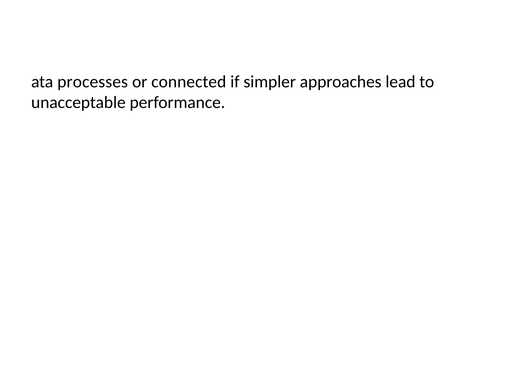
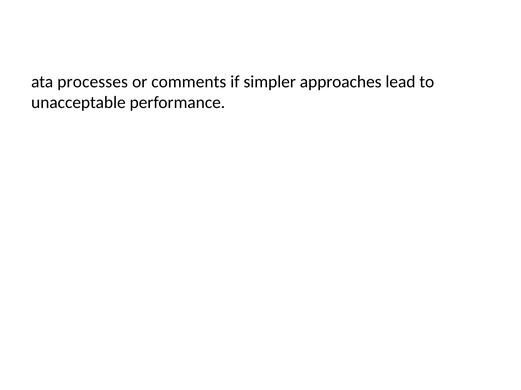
connected: connected -> comments (189, 82)
